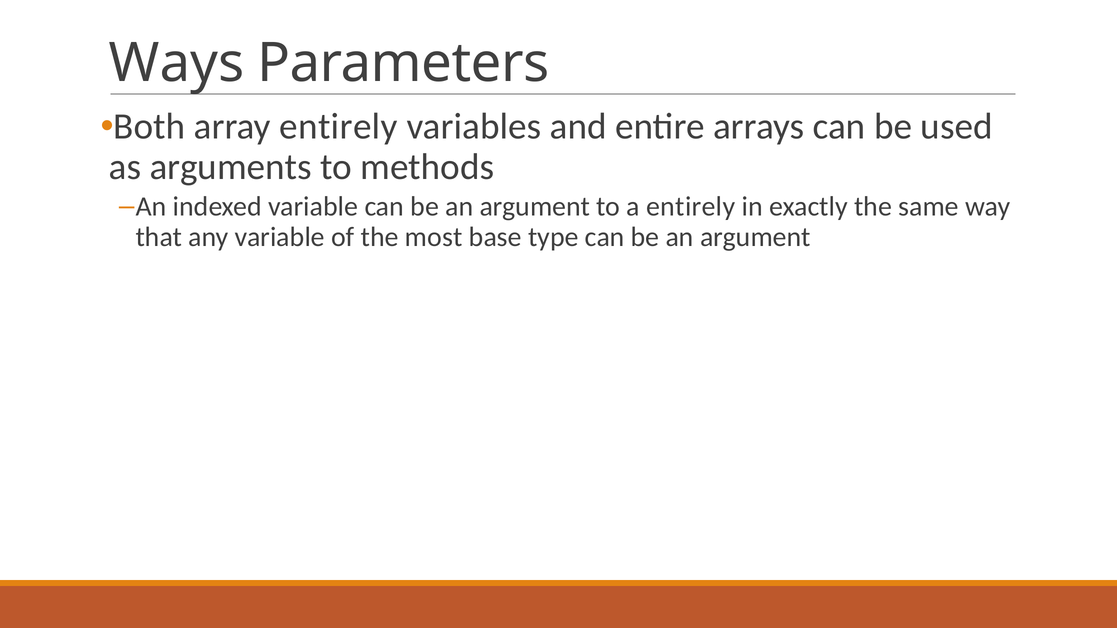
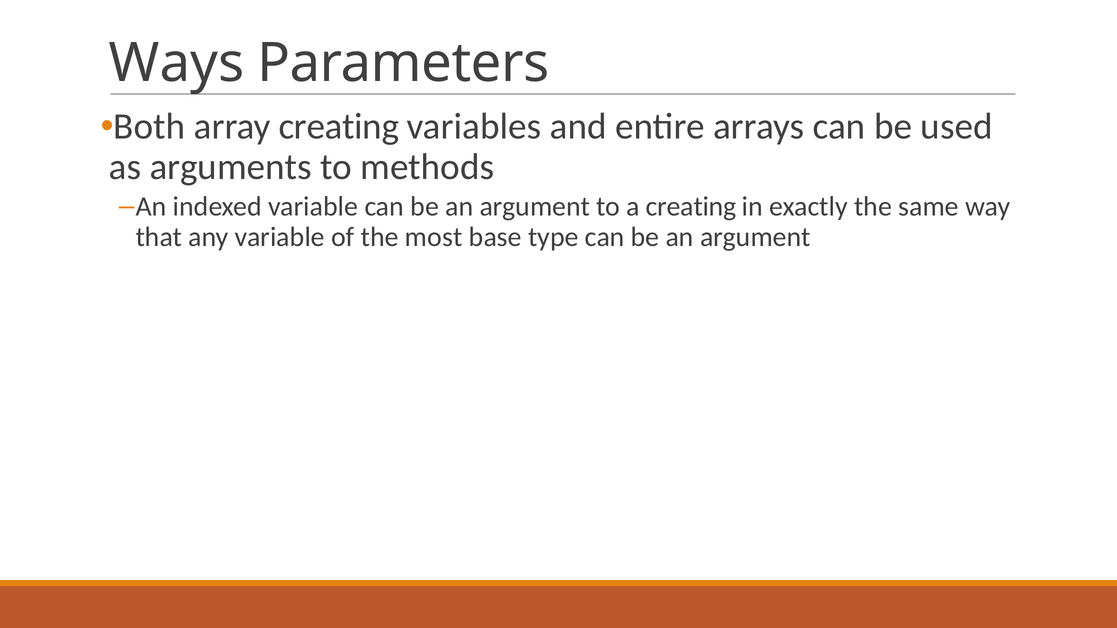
array entirely: entirely -> creating (339, 127)
a entirely: entirely -> creating (691, 207)
